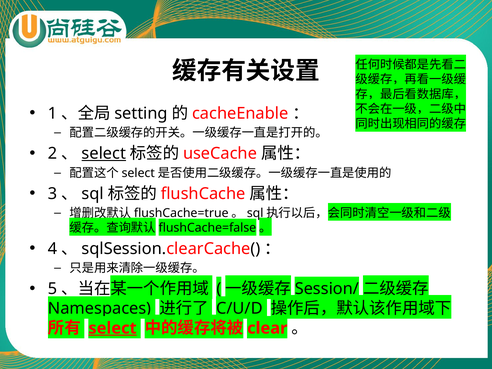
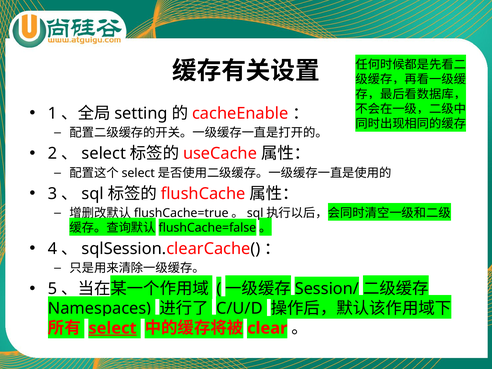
select underline: present -> none (104, 154)
